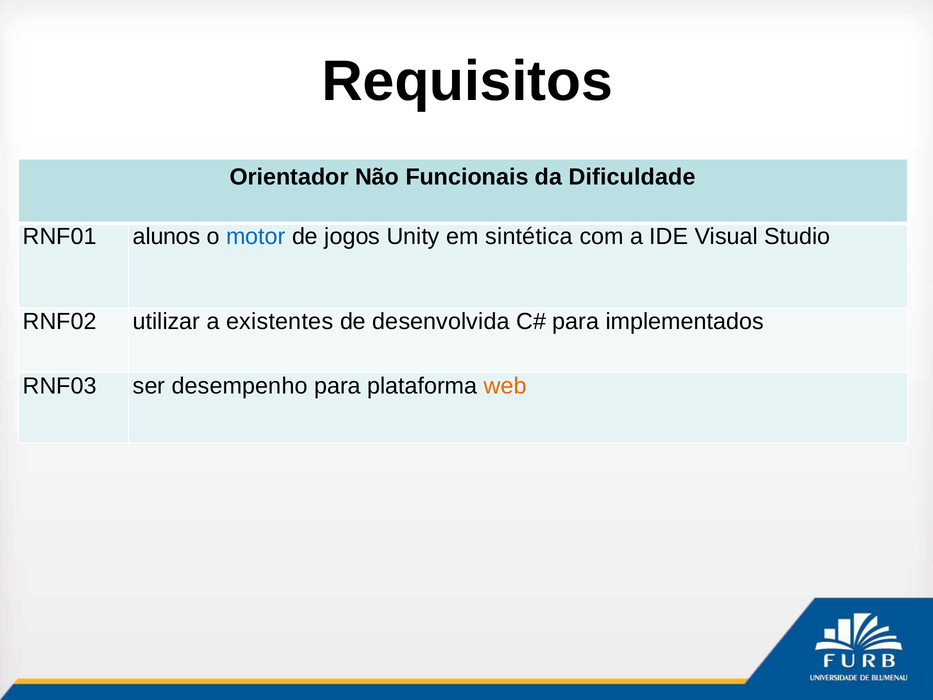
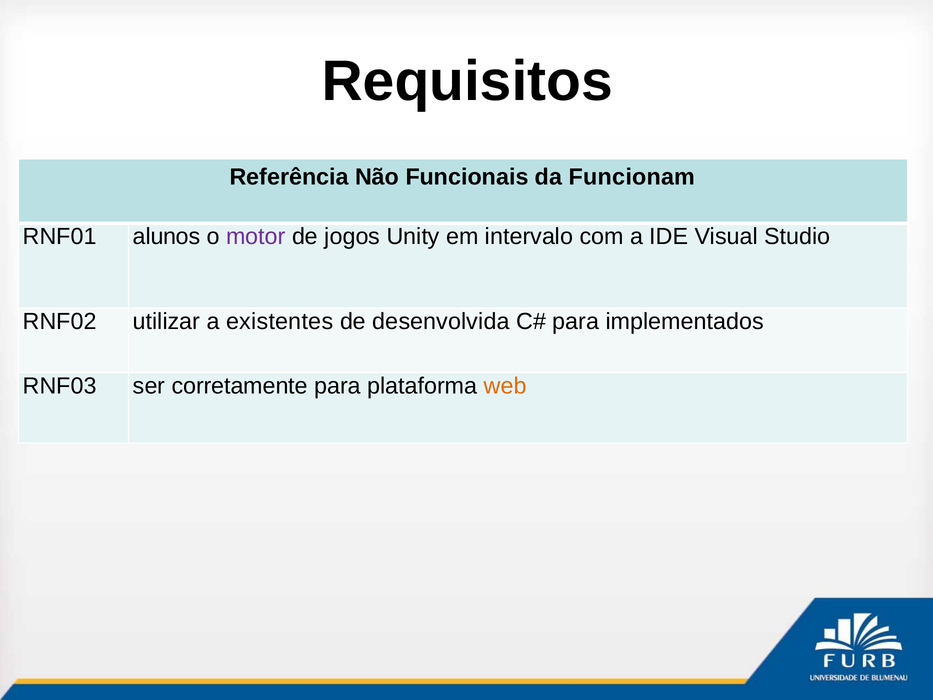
Orientador: Orientador -> Referência (289, 177)
Dificuldade: Dificuldade -> Funcionam (632, 177)
motor colour: blue -> purple (256, 237)
sintética: sintética -> intervalo (529, 237)
desempenho: desempenho -> corretamente (240, 386)
